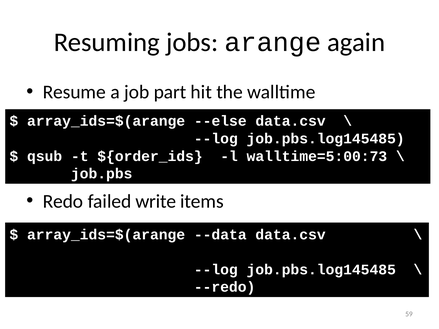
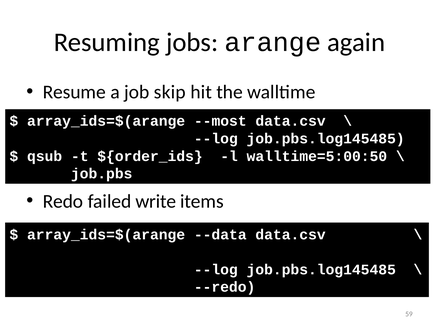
part: part -> skip (170, 92)
--else: --else -> --most (220, 121)
walltime=5:00:73: walltime=5:00:73 -> walltime=5:00:50 (317, 156)
